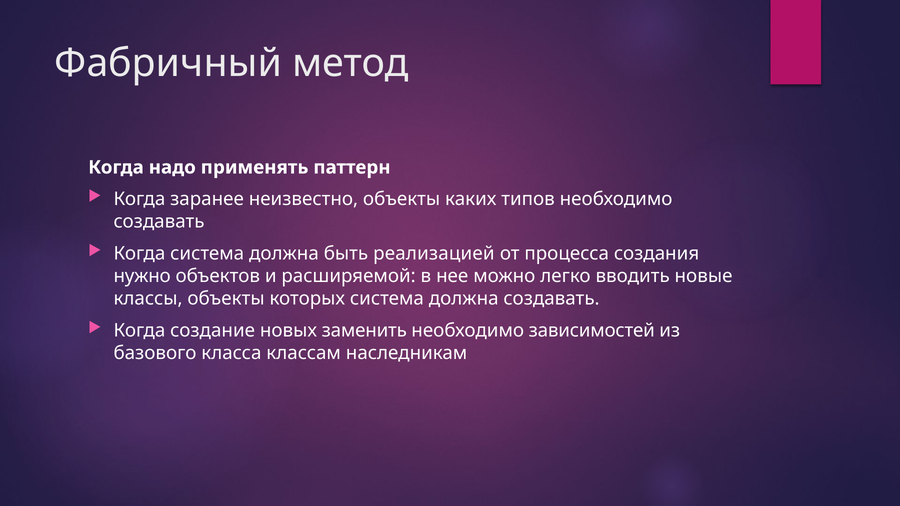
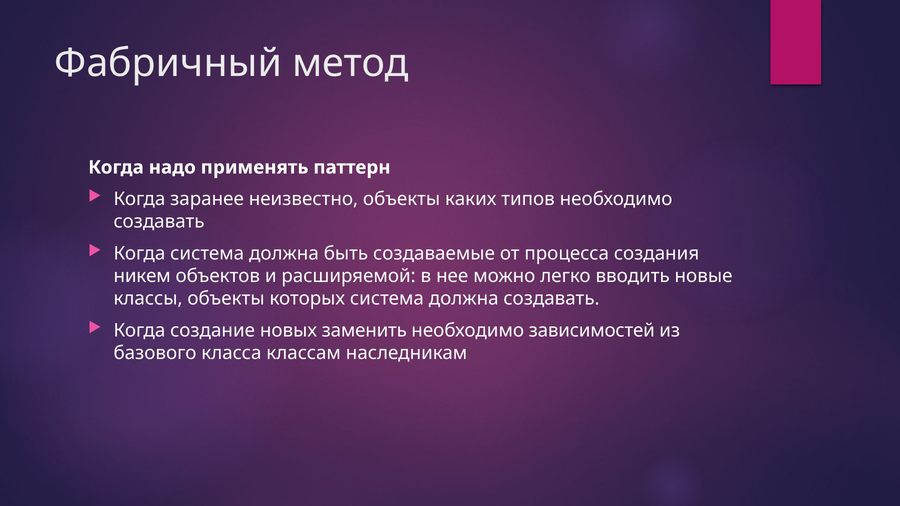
реализацией: реализацией -> создаваемые (434, 254)
нужно: нужно -> никем (142, 276)
